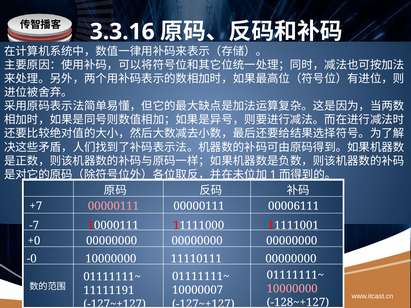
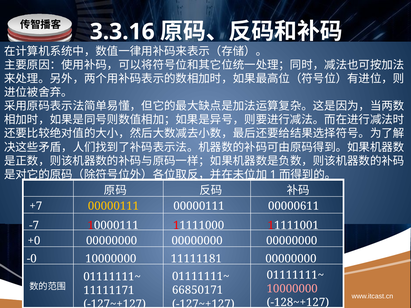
00000111 colour: pink -> yellow (113, 206)
00006111: 00006111 -> 00000611 (294, 206)
11110111: 11110111 -> 11111181 (196, 259)
10000007: 10000007 -> 66850171 (198, 290)
11111191: 11111191 -> 11111171 (109, 291)
